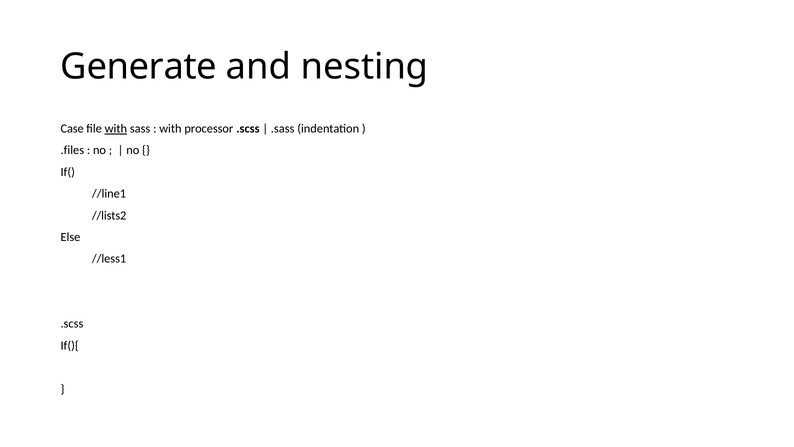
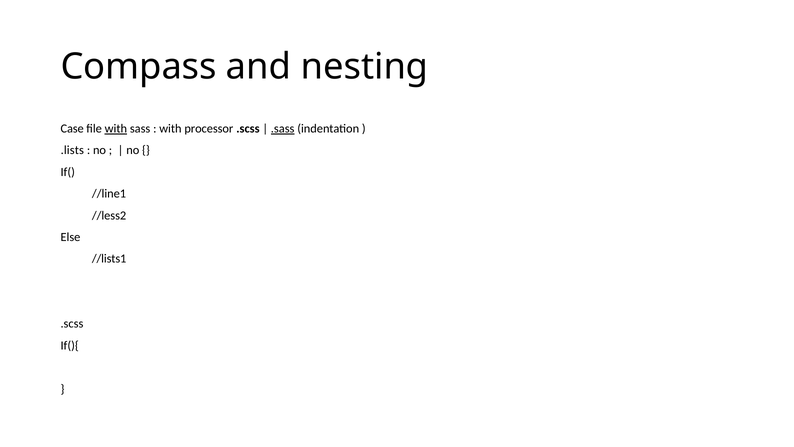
Generate: Generate -> Compass (139, 67)
.sass underline: none -> present (283, 128)
.files: .files -> .lists (72, 150)
//lists2: //lists2 -> //less2 (109, 215)
//less1: //less1 -> //lists1 (109, 259)
